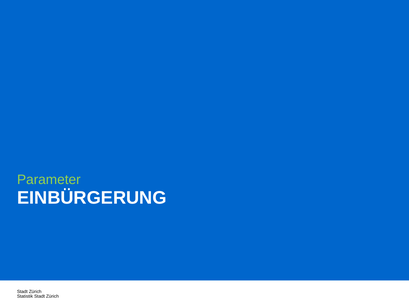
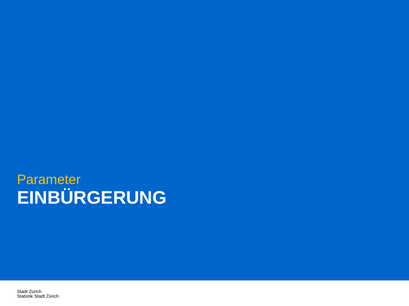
Parameter colour: light green -> yellow (49, 180)
